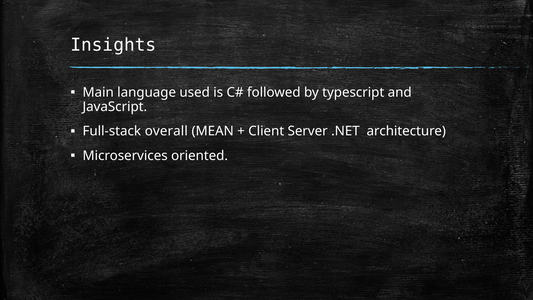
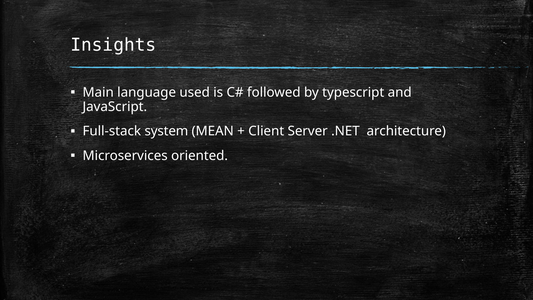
overall: overall -> system (166, 131)
